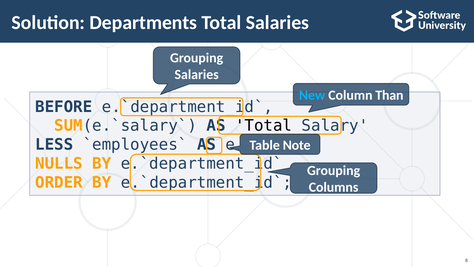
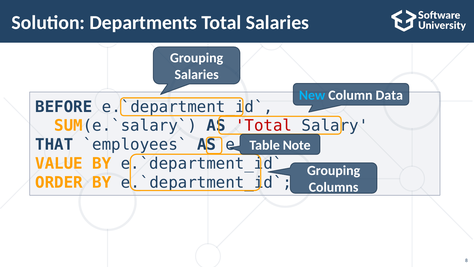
Than: Than -> Data (389, 95)
Total colour: black -> red (264, 126)
LESS: LESS -> THAT (54, 145)
NULLS: NULLS -> VALUE (59, 164)
